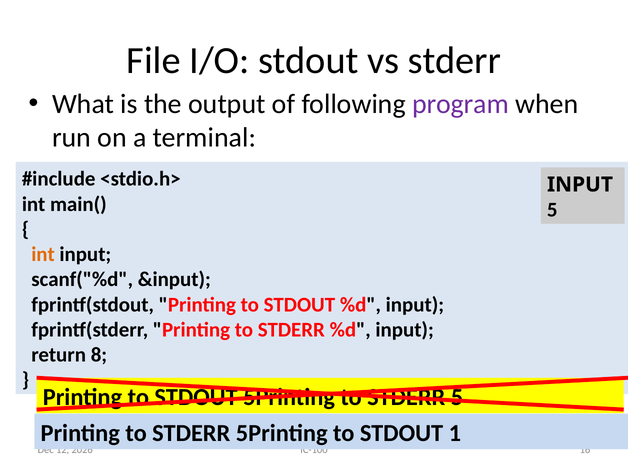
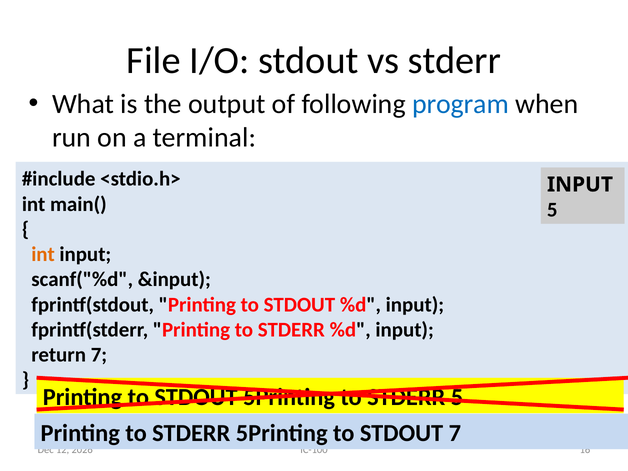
program colour: purple -> blue (460, 104)
return 8: 8 -> 7 (99, 355)
STDOUT 1: 1 -> 7 (455, 433)
